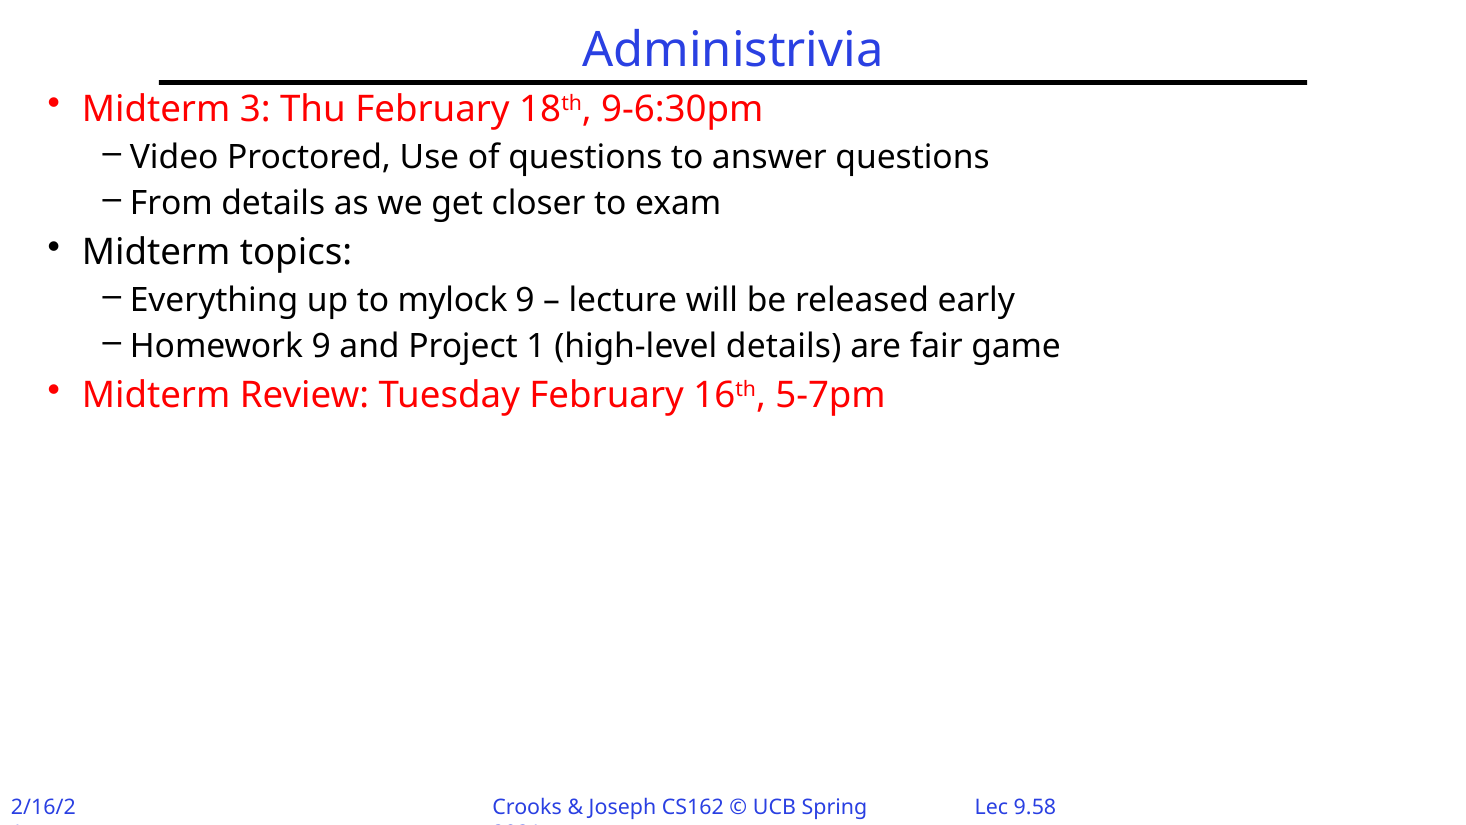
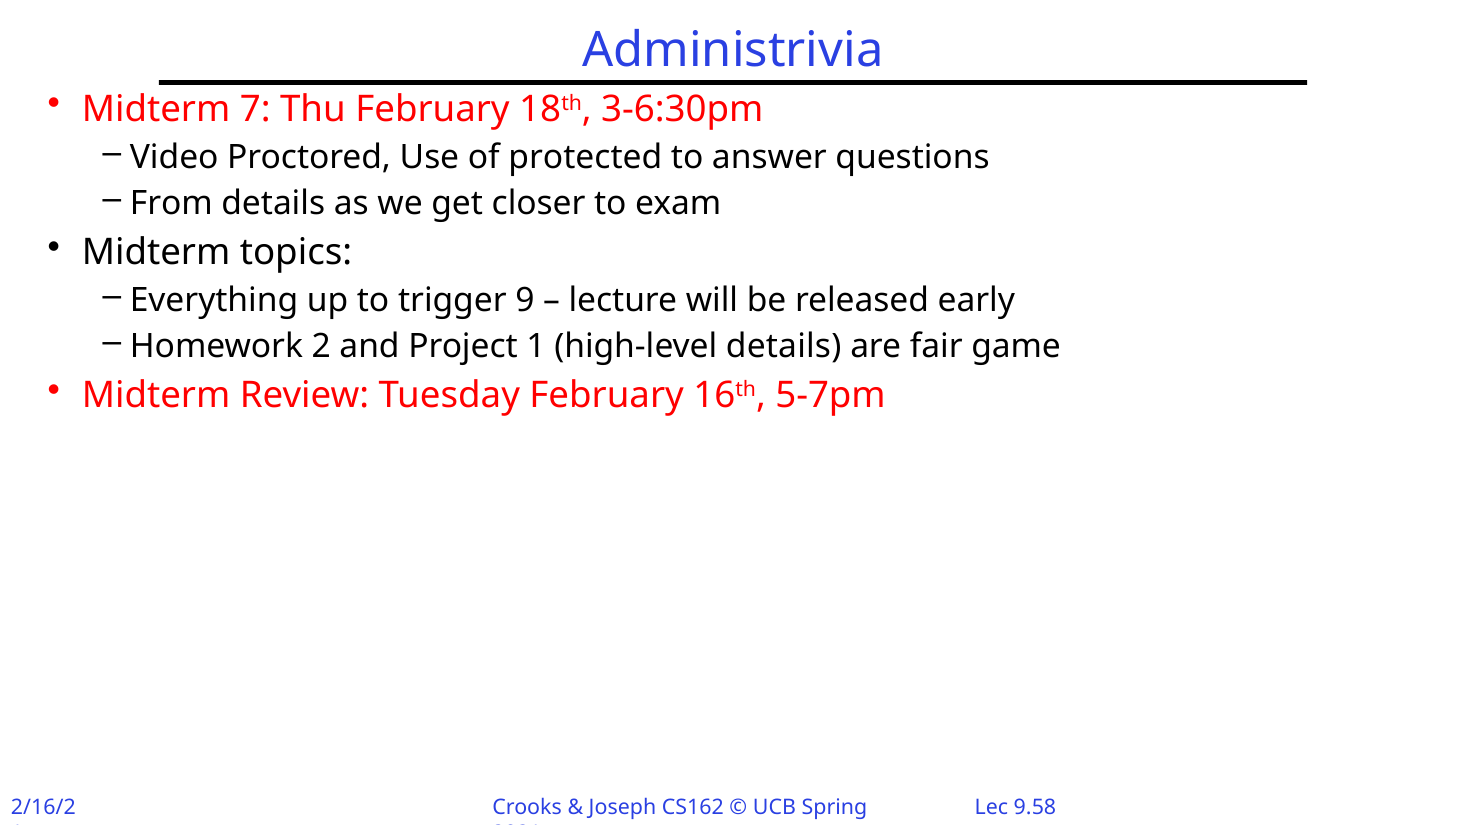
3: 3 -> 7 (255, 109)
9-6:30pm: 9-6:30pm -> 3-6:30pm (682, 109)
of questions: questions -> protected (585, 157)
mylock: mylock -> trigger (452, 300)
Homework 9: 9 -> 2 (321, 347)
